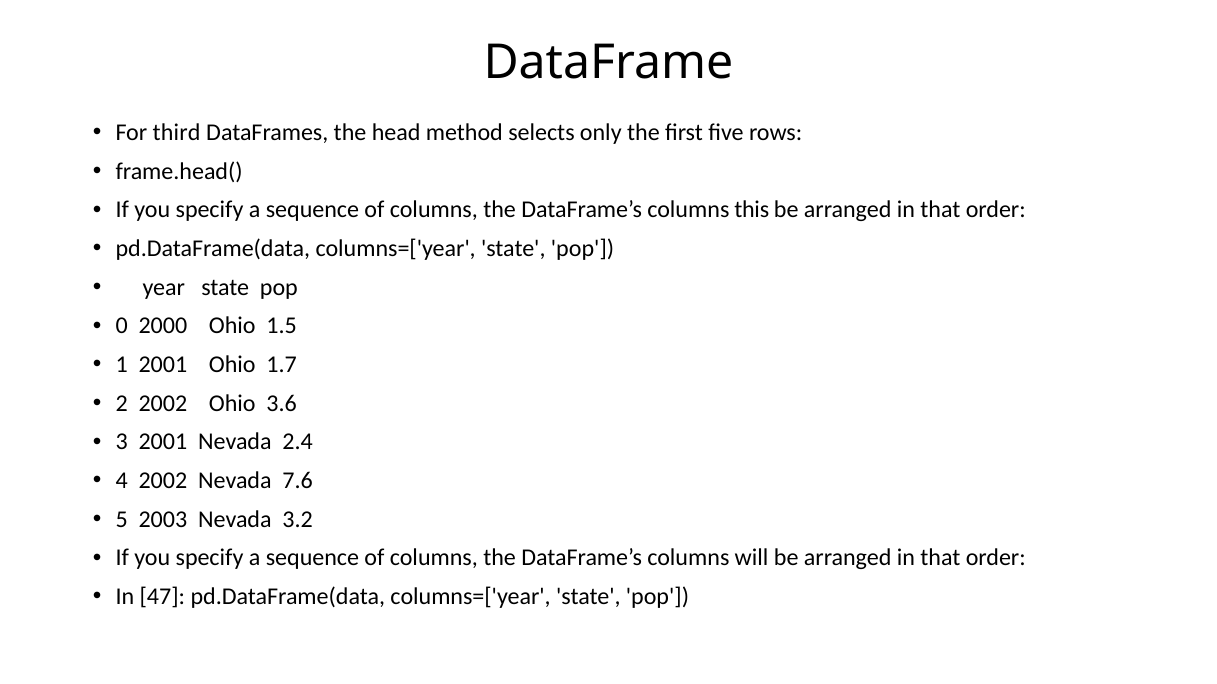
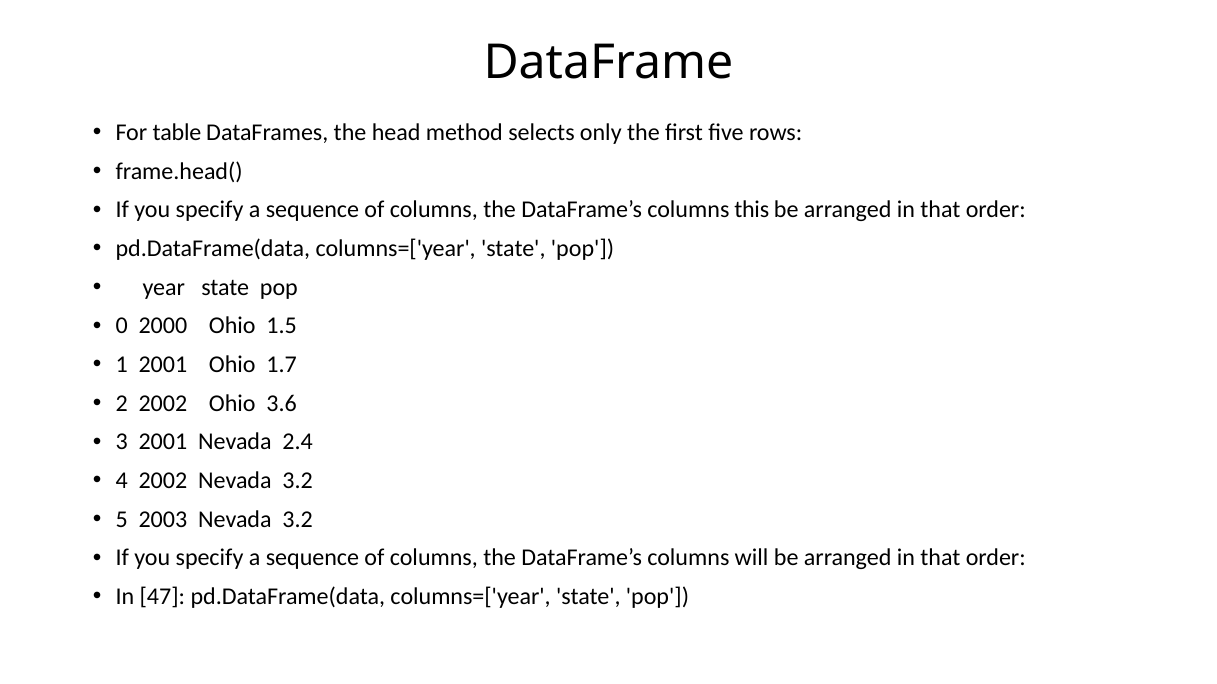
third: third -> table (177, 133)
2002 Nevada 7.6: 7.6 -> 3.2 (298, 481)
